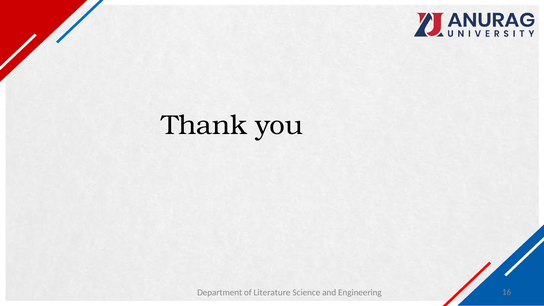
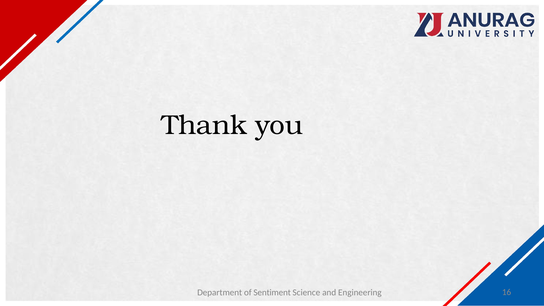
Literature: Literature -> Sentiment (272, 292)
